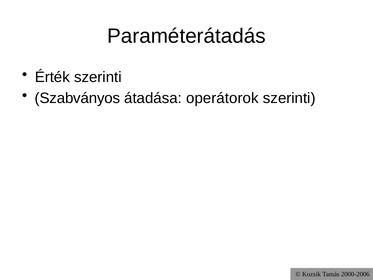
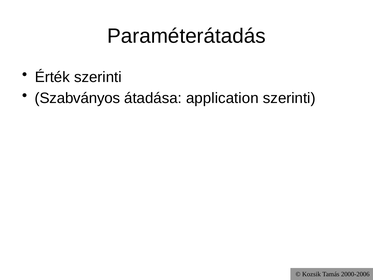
operátorok: operátorok -> application (222, 98)
